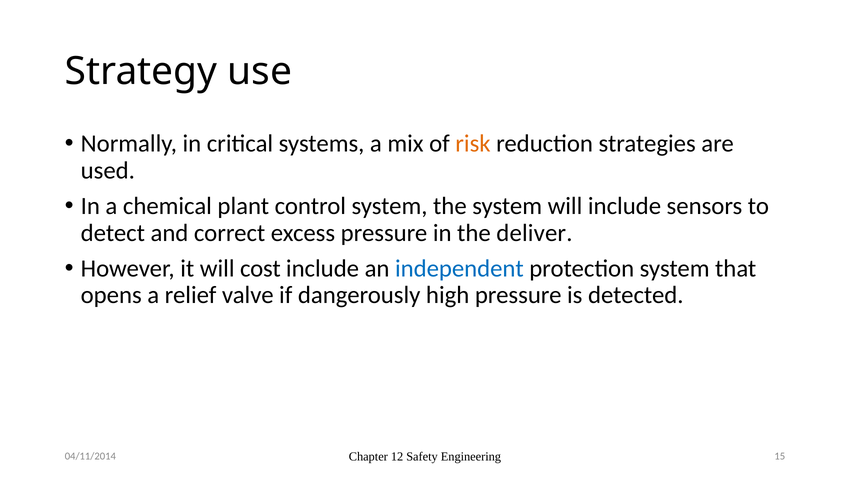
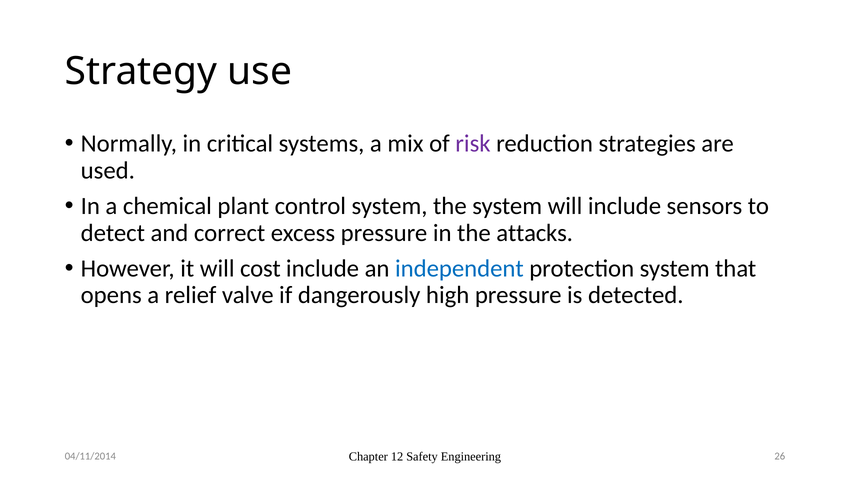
risk colour: orange -> purple (473, 144)
deliver: deliver -> attacks (535, 233)
15: 15 -> 26 (780, 456)
